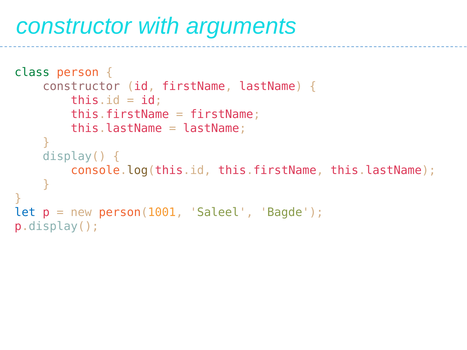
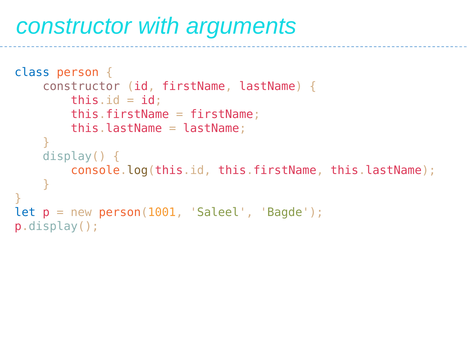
class colour: green -> blue (32, 72)
